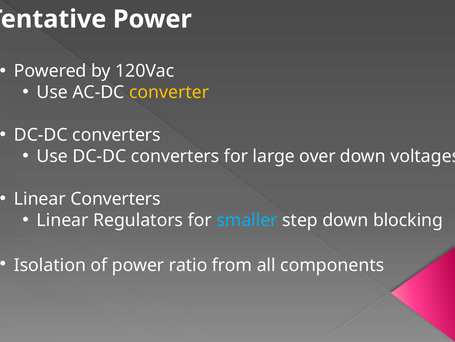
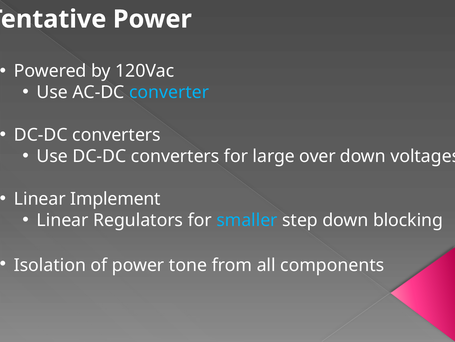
converter colour: yellow -> light blue (169, 92)
Linear Converters: Converters -> Implement (115, 198)
ratio: ratio -> tone (188, 265)
